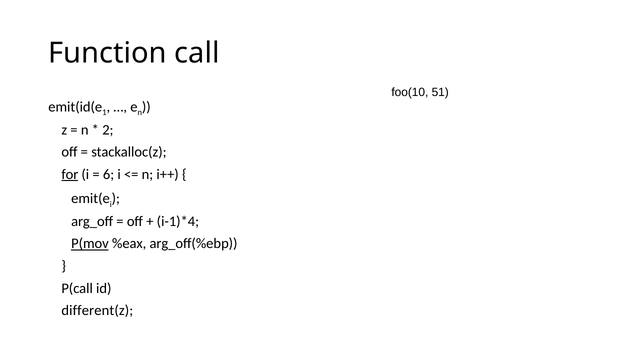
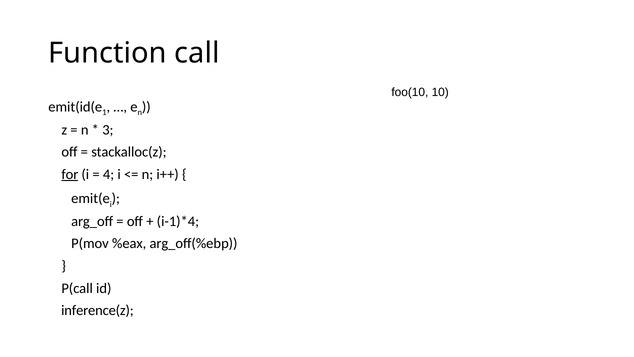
51: 51 -> 10 (440, 92)
2: 2 -> 3 (108, 130)
6: 6 -> 4 (109, 174)
P(mov underline: present -> none (90, 243)
different(z: different(z -> inference(z (97, 310)
